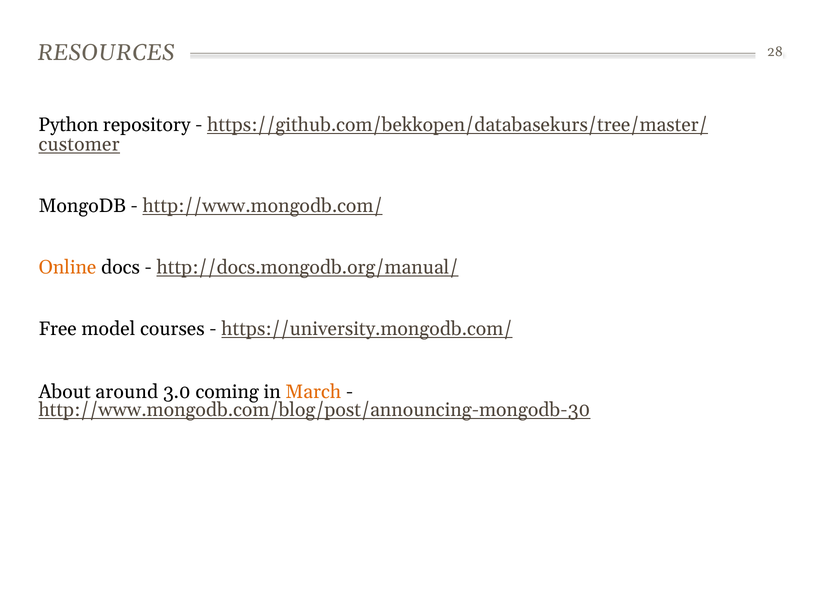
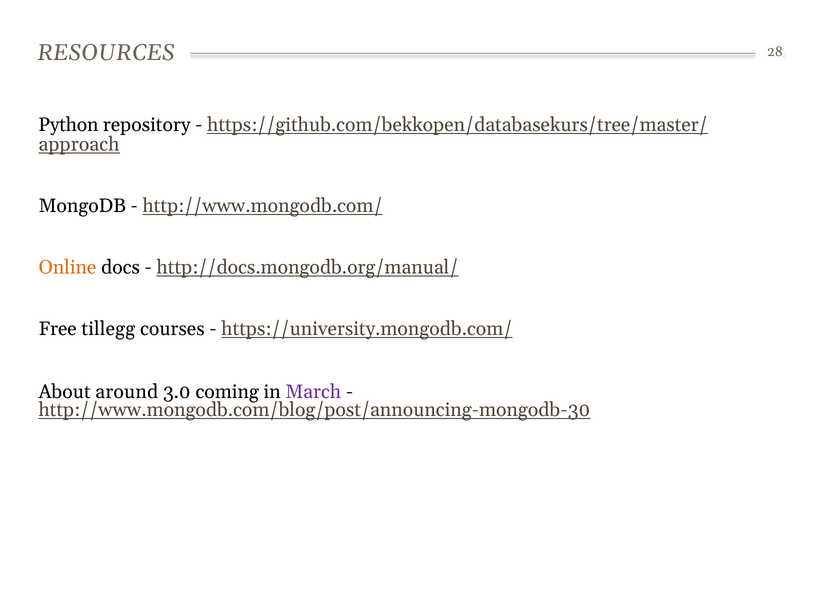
customer: customer -> approach (79, 144)
model: model -> tillegg (108, 329)
March colour: orange -> purple (313, 392)
